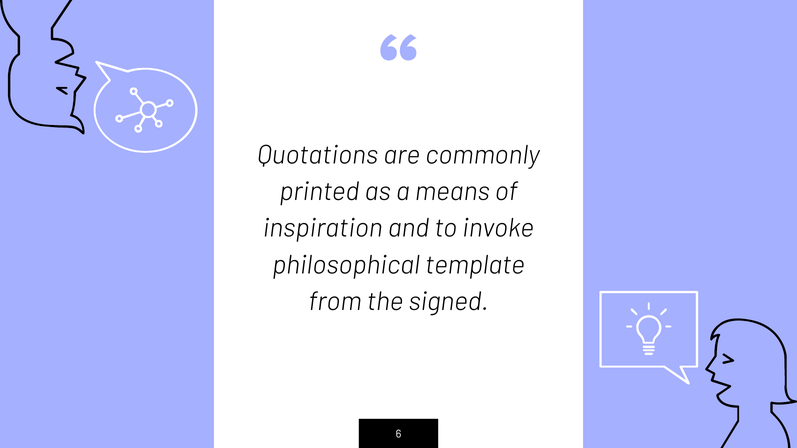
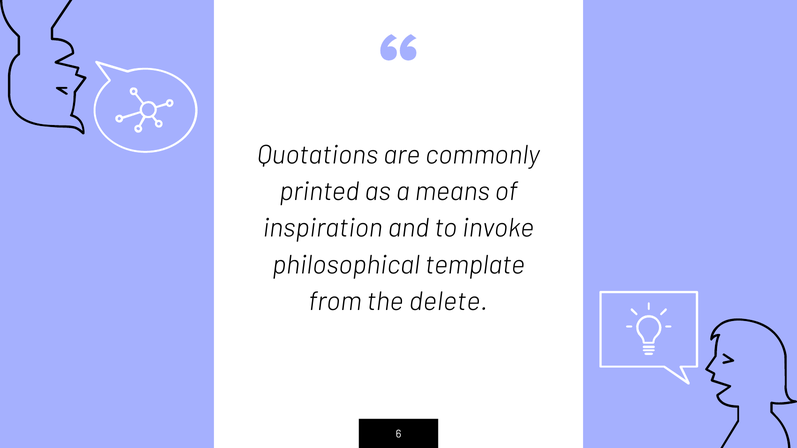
signed: signed -> delete (448, 302)
